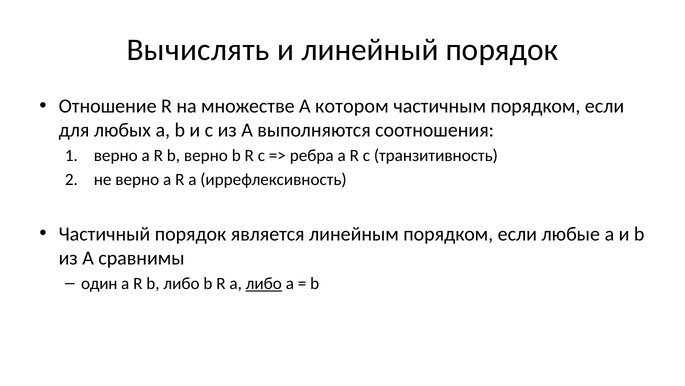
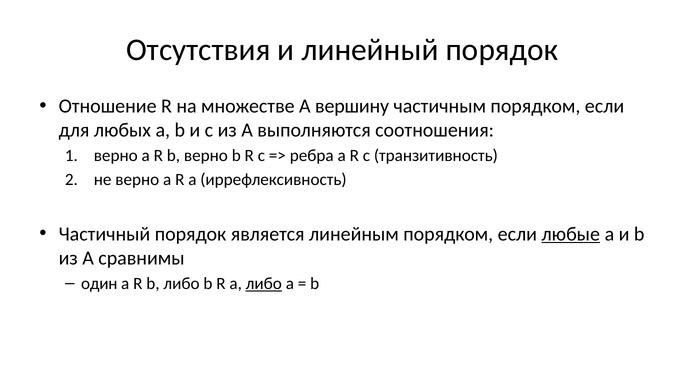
Вычислять: Вычислять -> Отсутствия (198, 50)
котором: котором -> вершину (352, 106)
любые underline: none -> present (571, 234)
